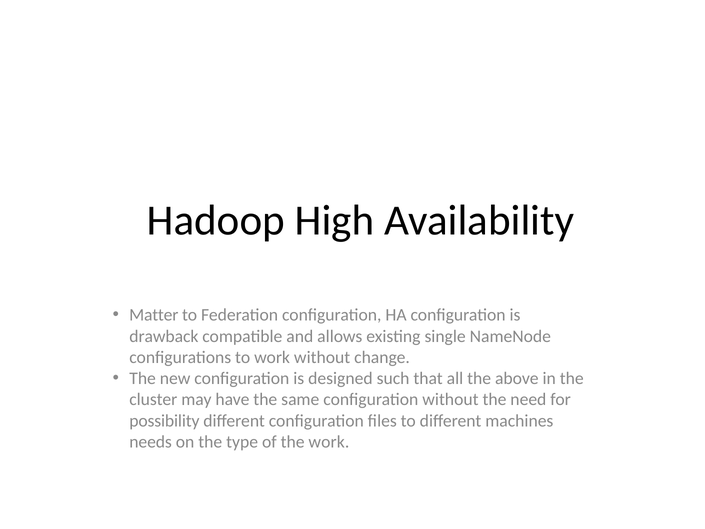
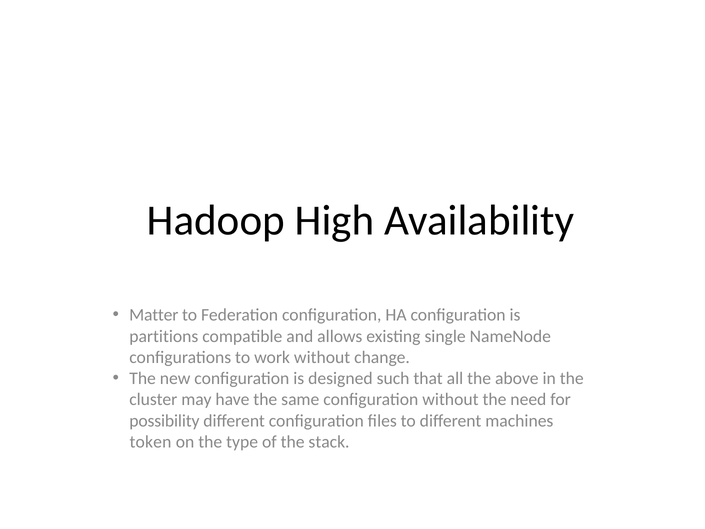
drawback: drawback -> partitions (164, 336)
needs: needs -> token (150, 442)
the work: work -> stack (329, 442)
